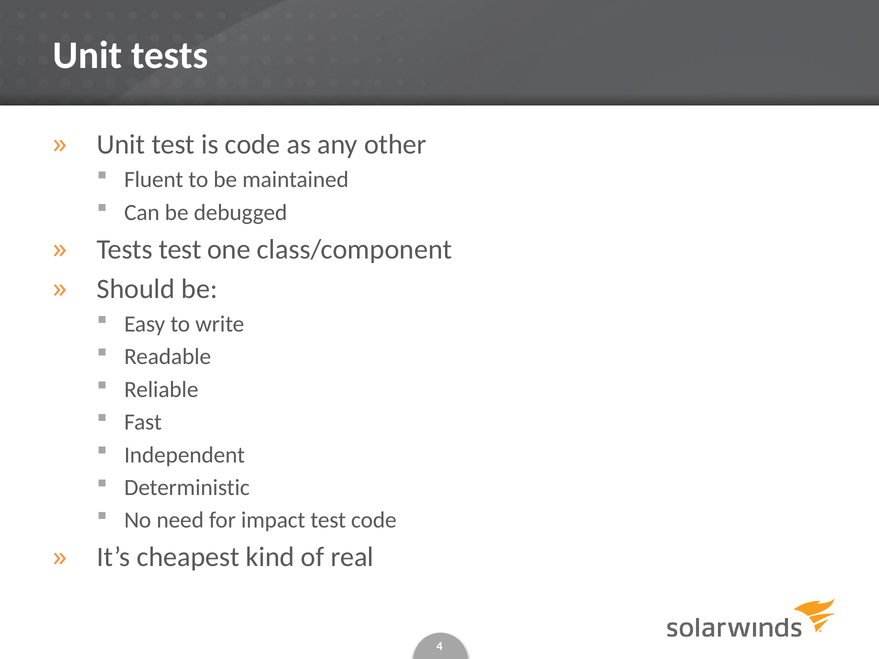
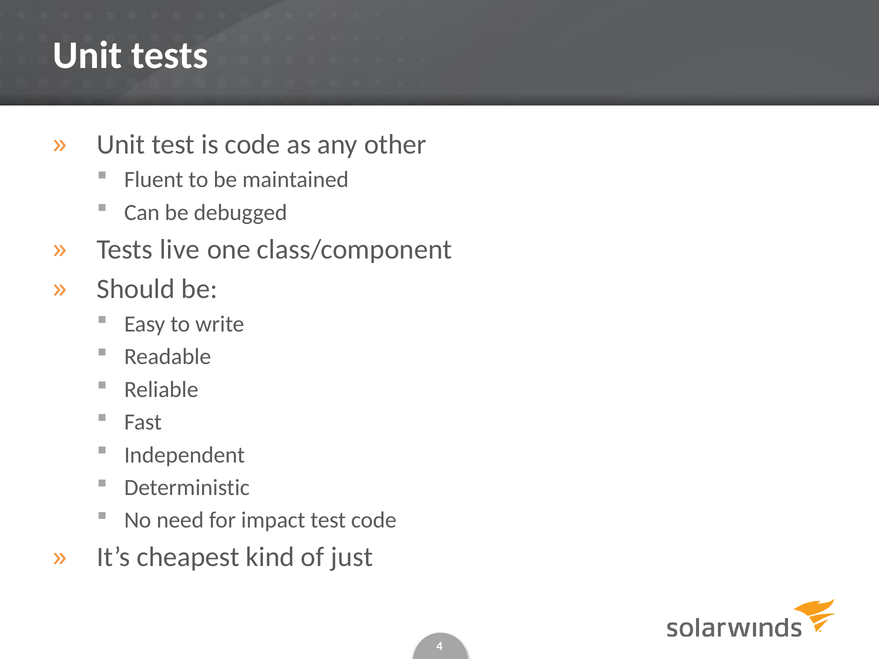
Tests test: test -> live (180, 249)
real: real -> just (352, 557)
